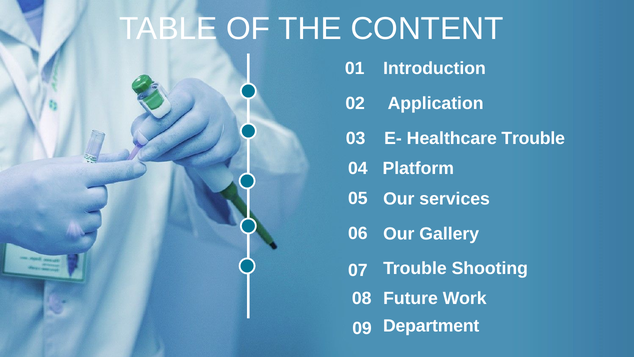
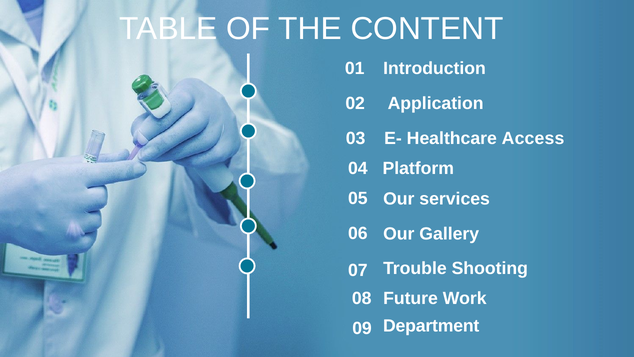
Healthcare Trouble: Trouble -> Access (533, 138)
